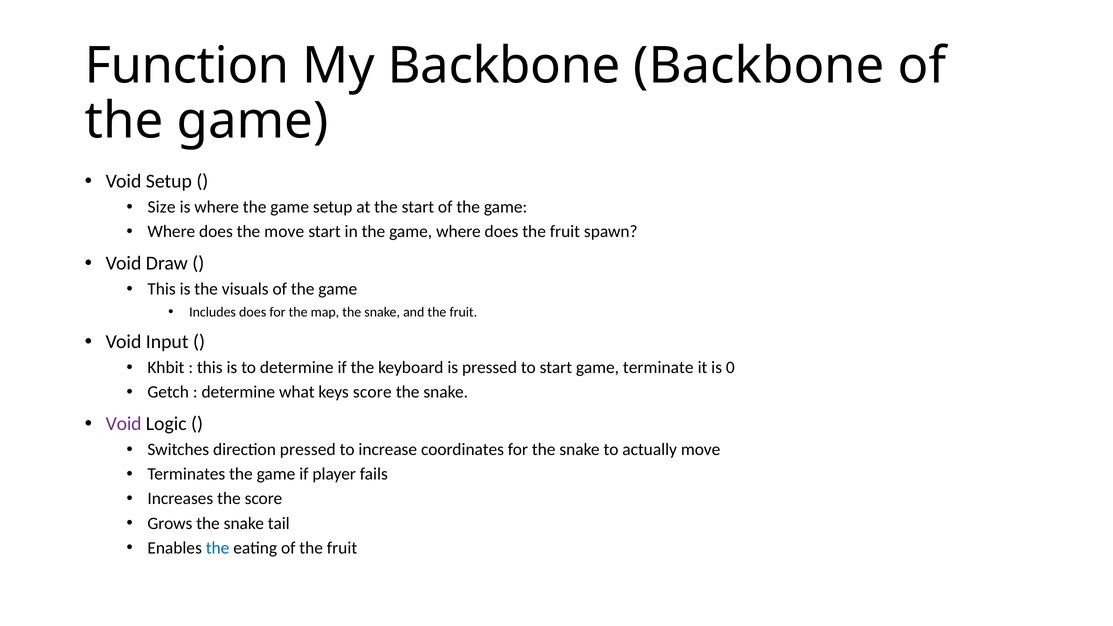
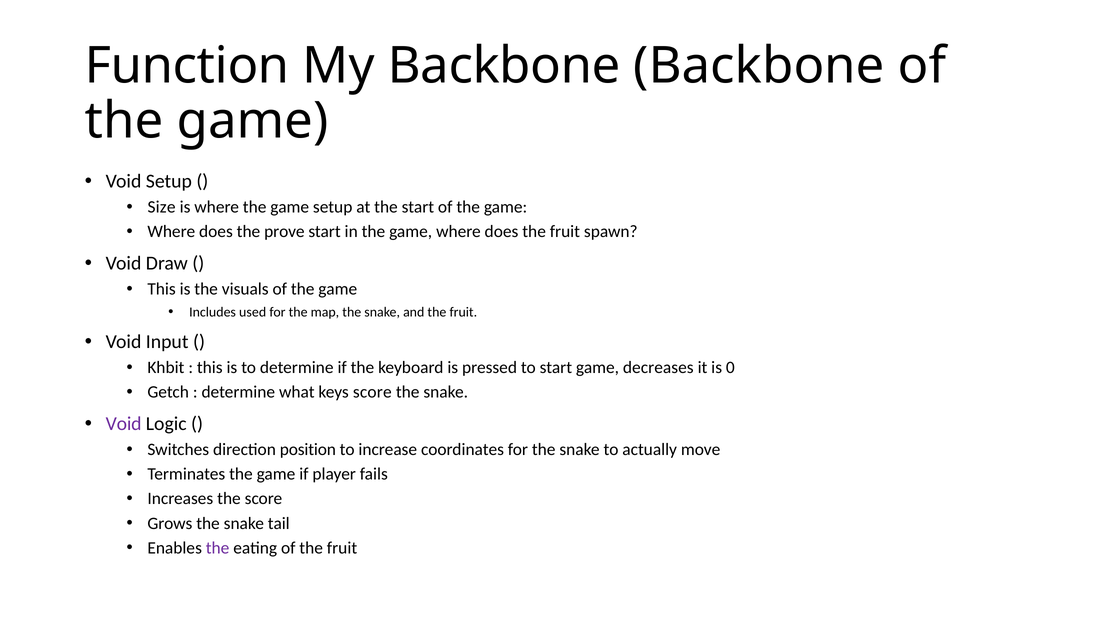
the move: move -> prove (284, 232)
Includes does: does -> used (253, 312)
terminate: terminate -> decreases (658, 368)
direction pressed: pressed -> position (308, 450)
the colour: blue -> purple (218, 548)
